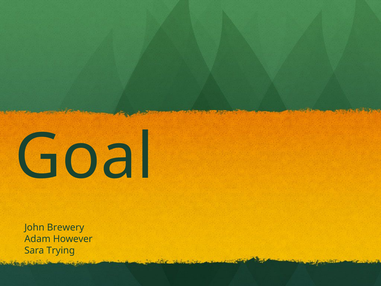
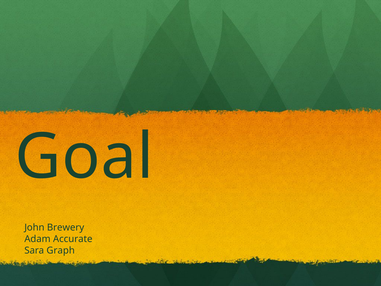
However: However -> Accurate (73, 239)
Trying: Trying -> Graph (61, 250)
